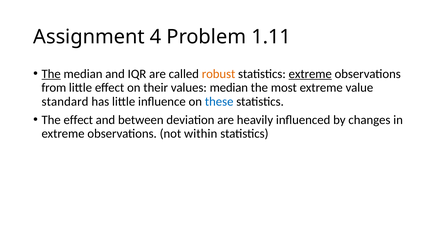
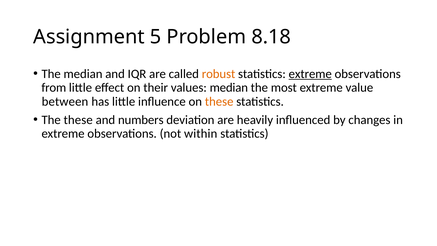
4: 4 -> 5 (156, 37)
1.11: 1.11 -> 8.18 (271, 37)
The underline: present -> none (51, 74)
standard: standard -> between (65, 101)
these colour: blue -> orange (219, 101)
The effect: effect -> these (78, 120)
between: between -> numbers (141, 120)
